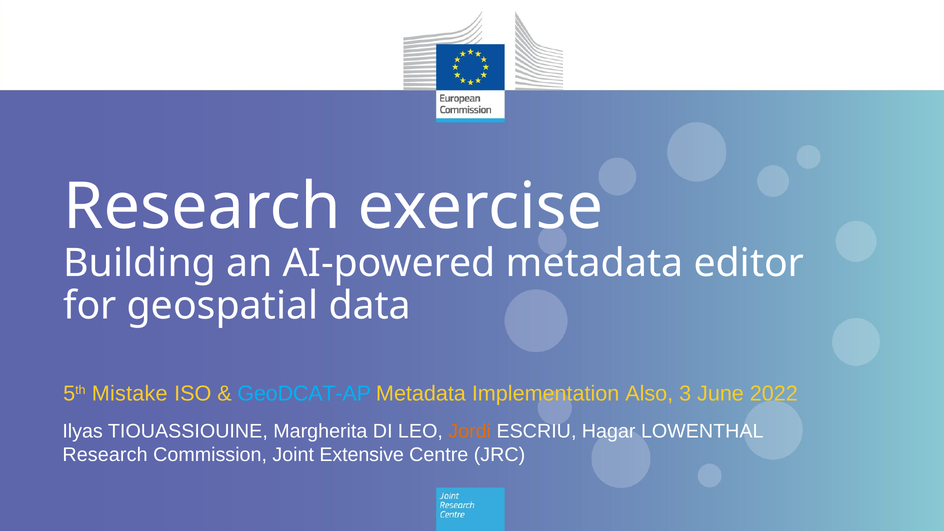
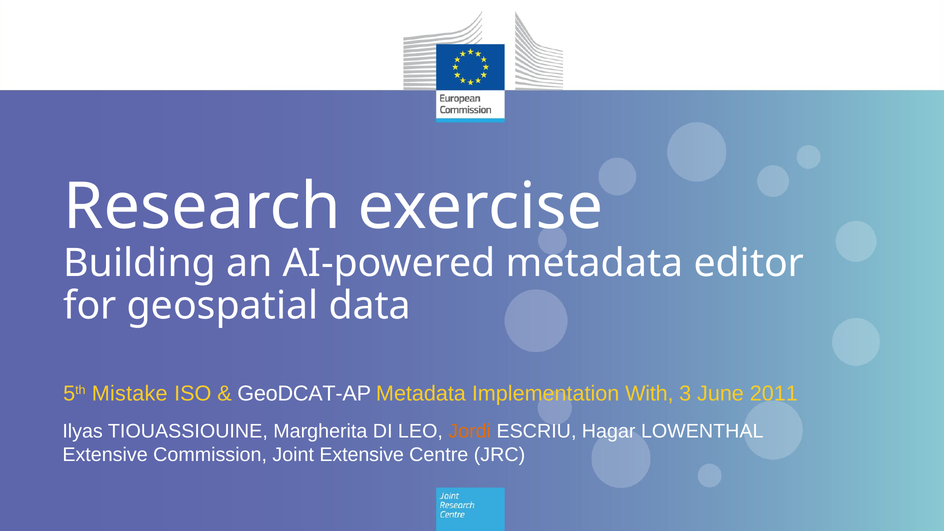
GeoDCAT-AP colour: light blue -> white (304, 394)
Also: Also -> With (649, 394)
2022: 2022 -> 2011 (774, 394)
Research: Research -> Extensive (105, 455)
